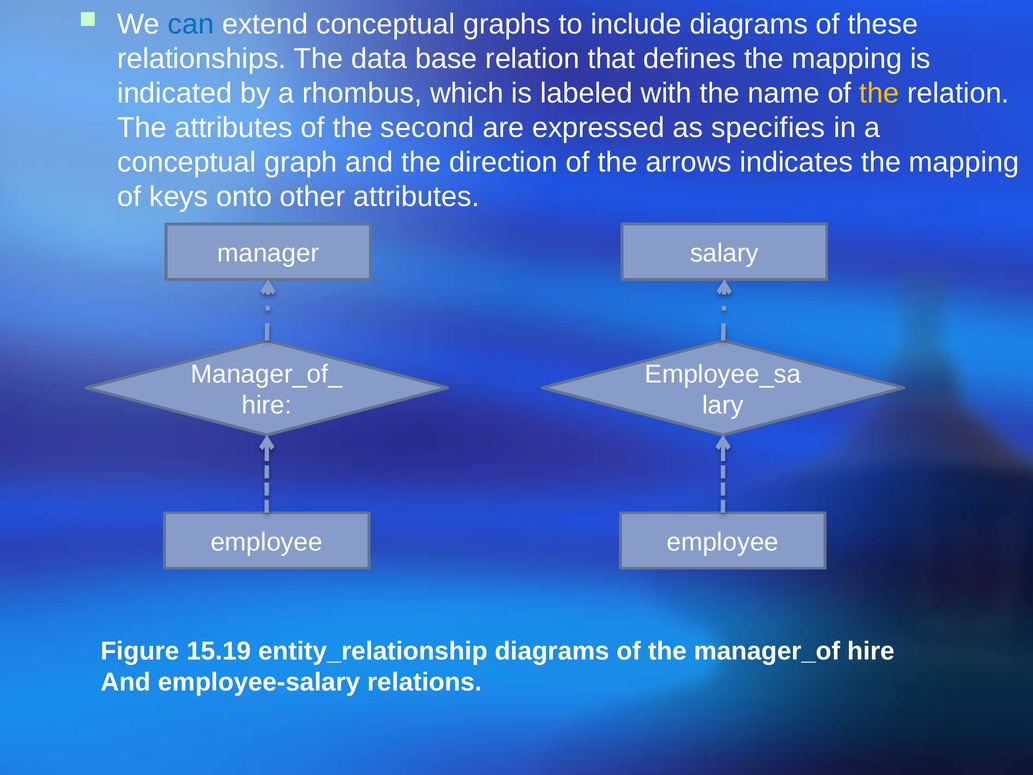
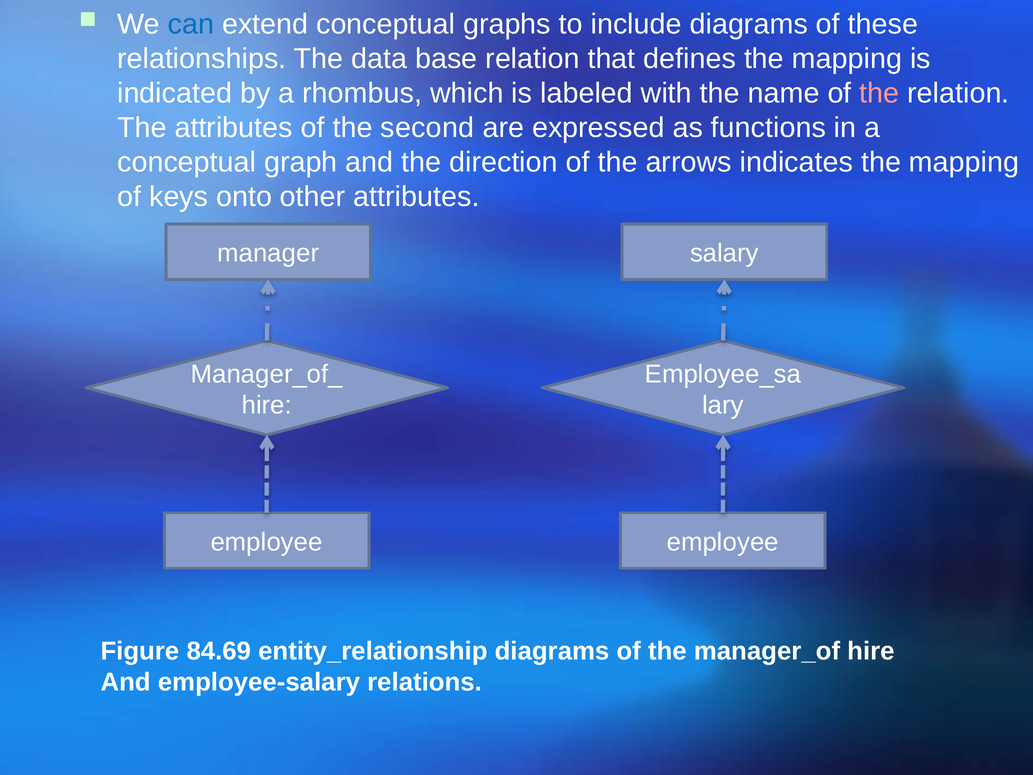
the colour: yellow -> pink (879, 93)
specifies: specifies -> functions (768, 128)
15.19: 15.19 -> 84.69 (219, 651)
